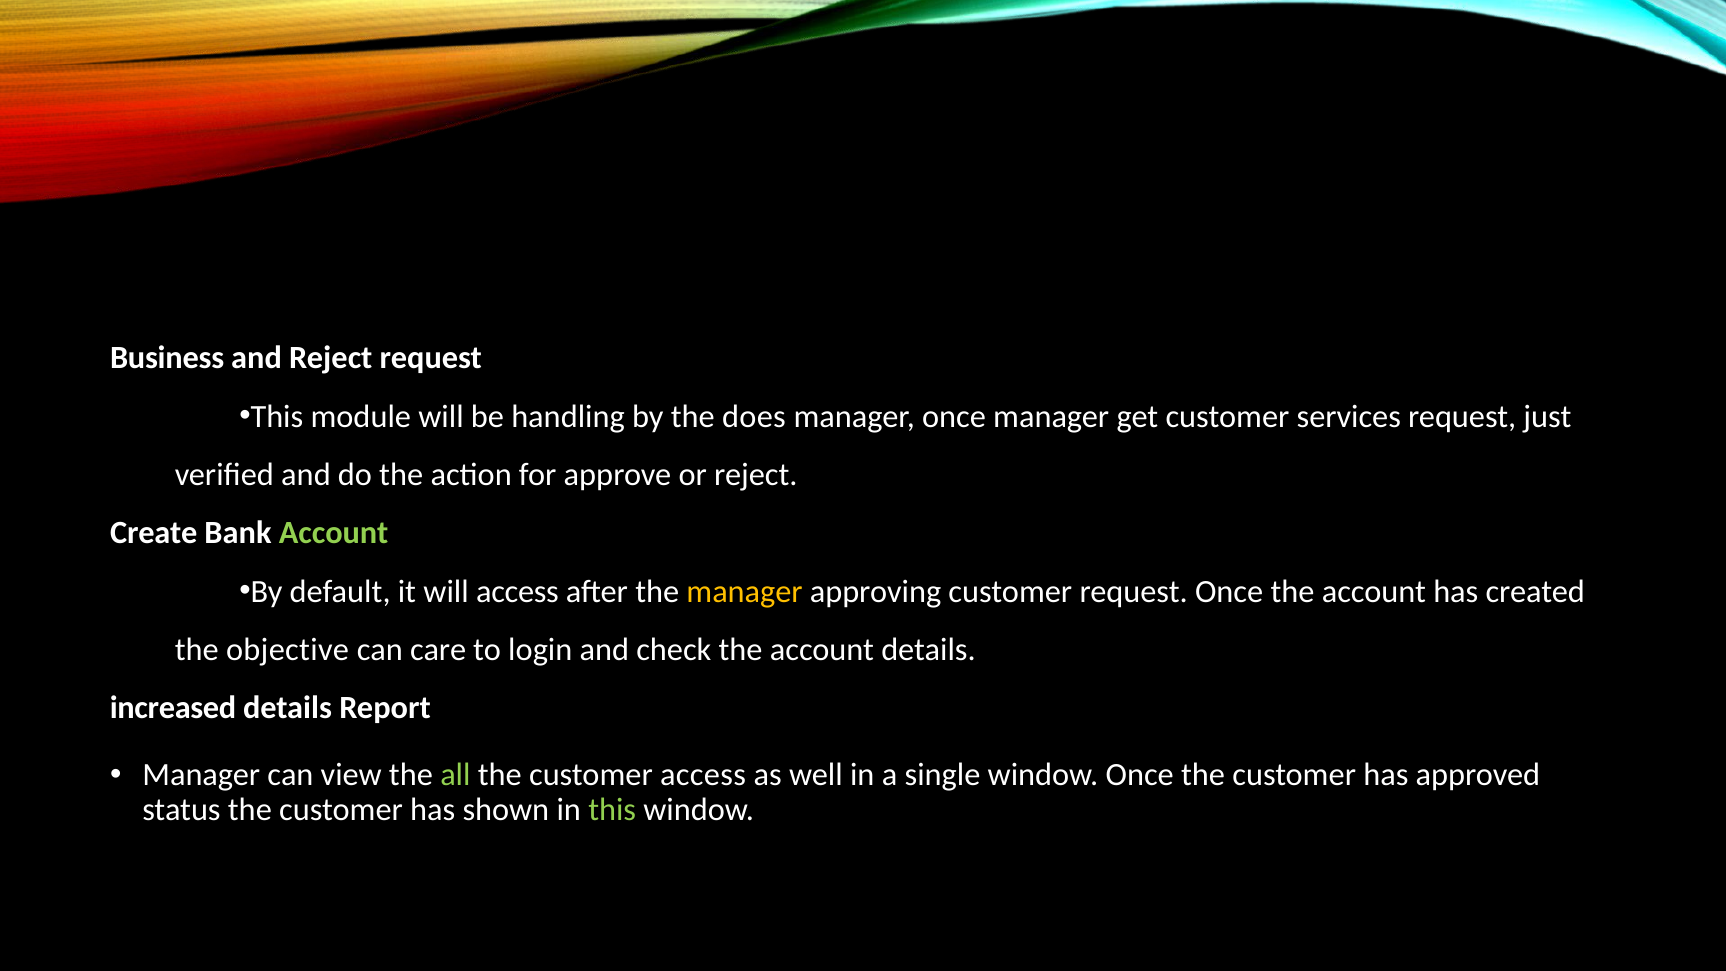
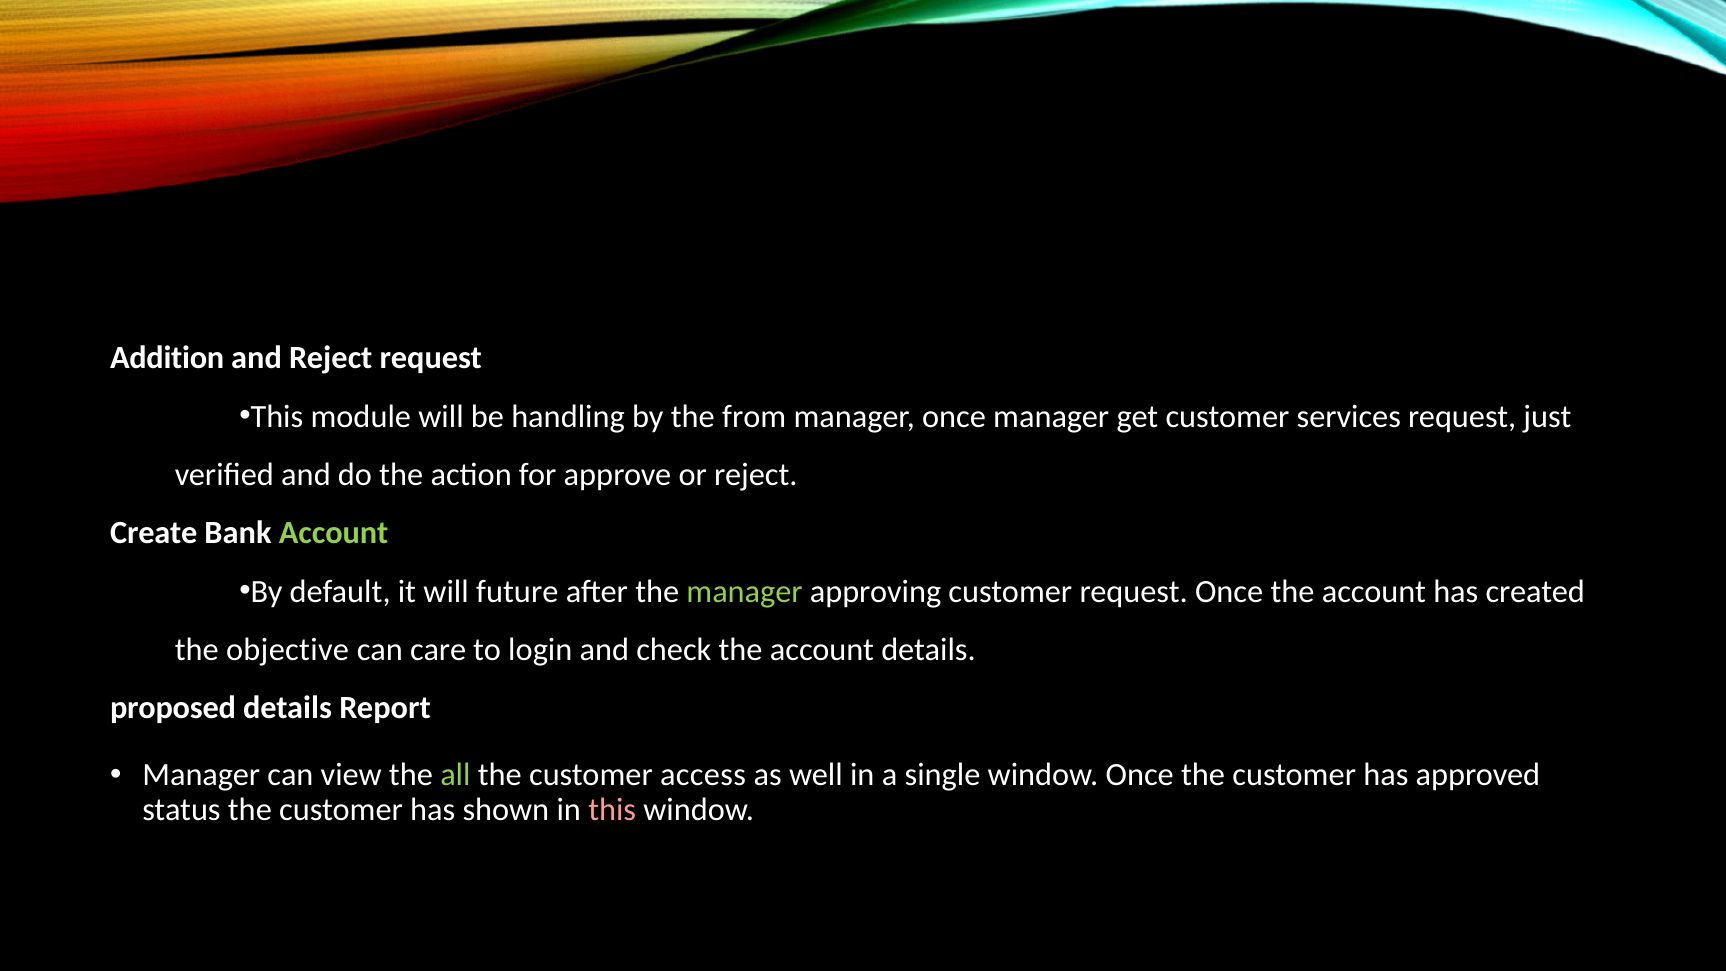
Business: Business -> Addition (167, 358)
does: does -> from (754, 417)
will access: access -> future (517, 591)
manager colour: yellow -> light green (745, 591)
increased: increased -> proposed (173, 708)
this colour: light green -> pink (612, 810)
